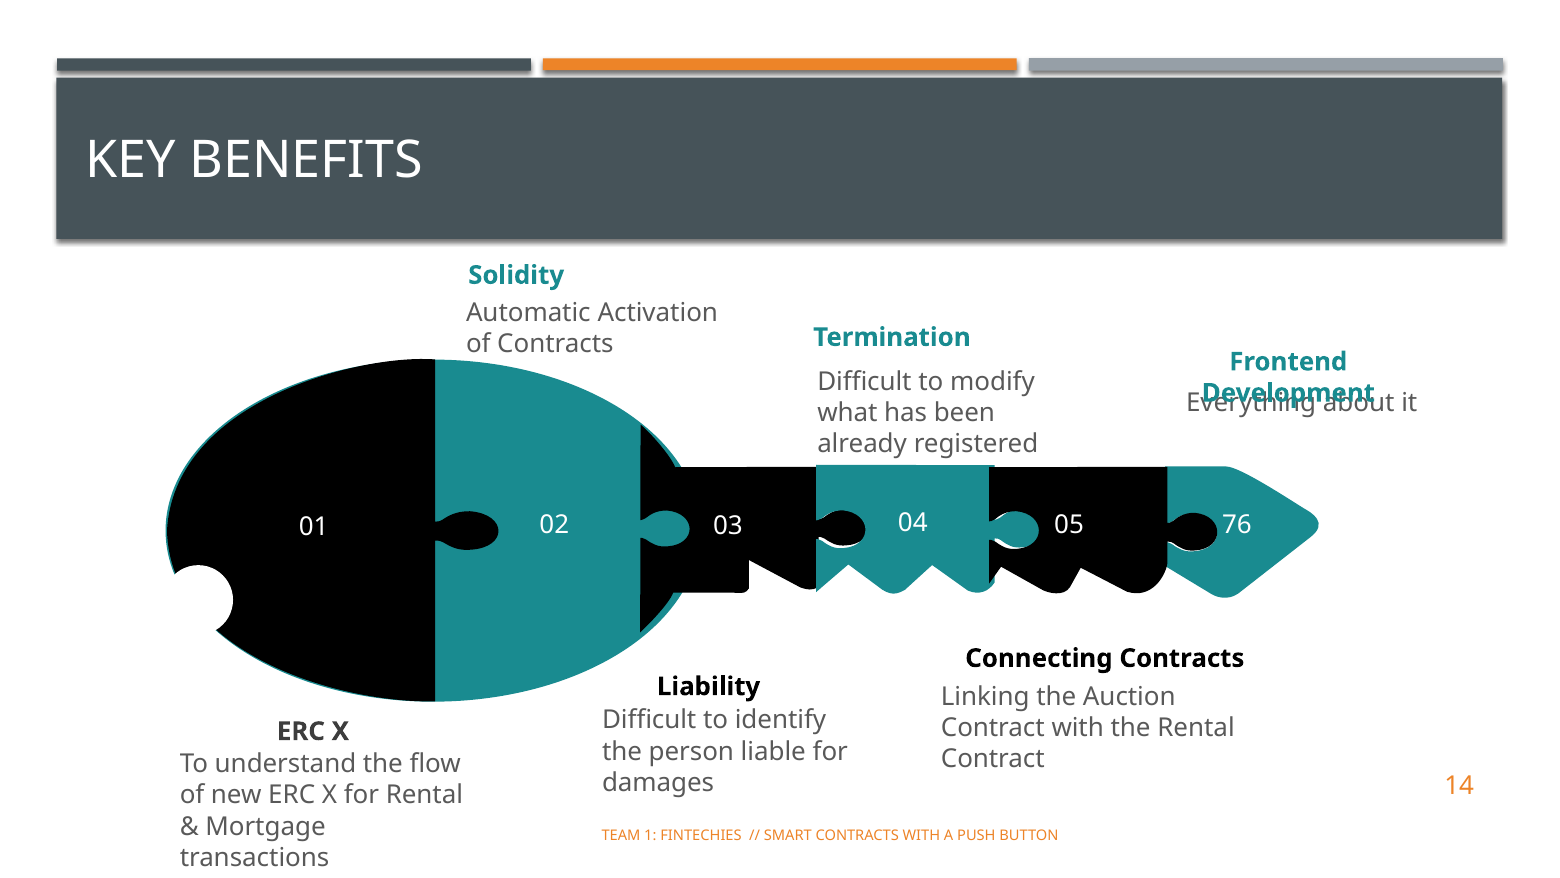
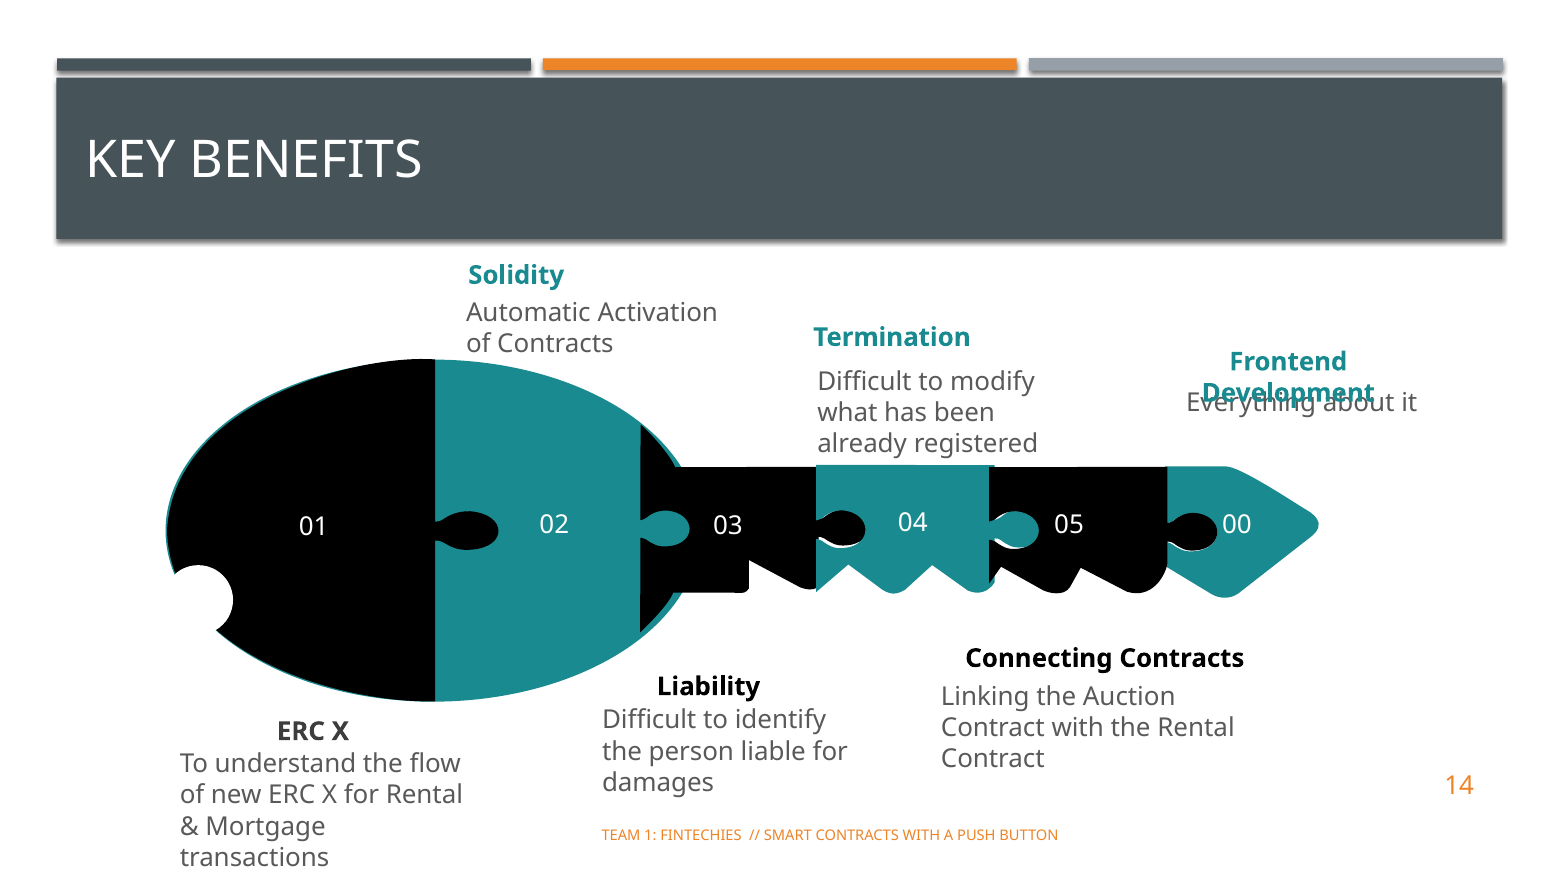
76: 76 -> 00 (1237, 525)
